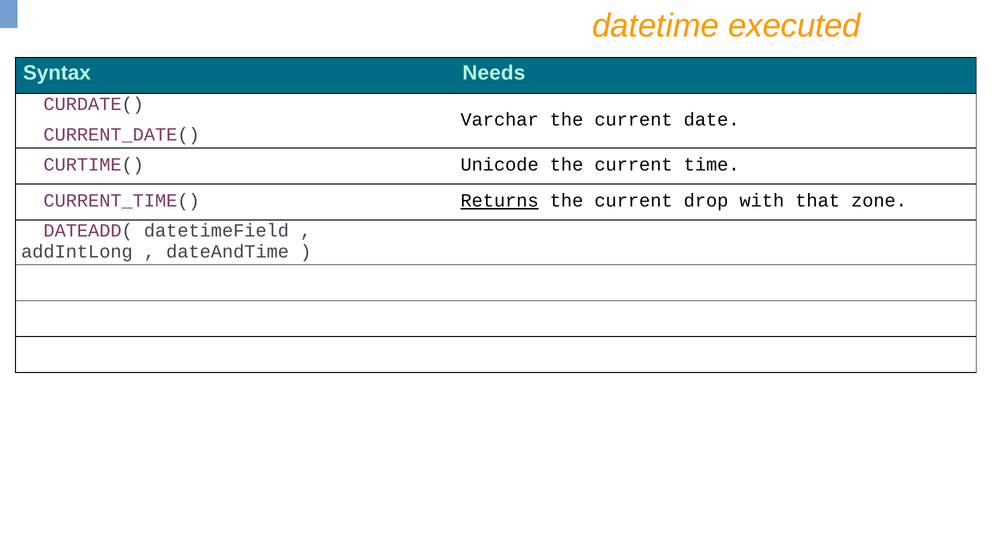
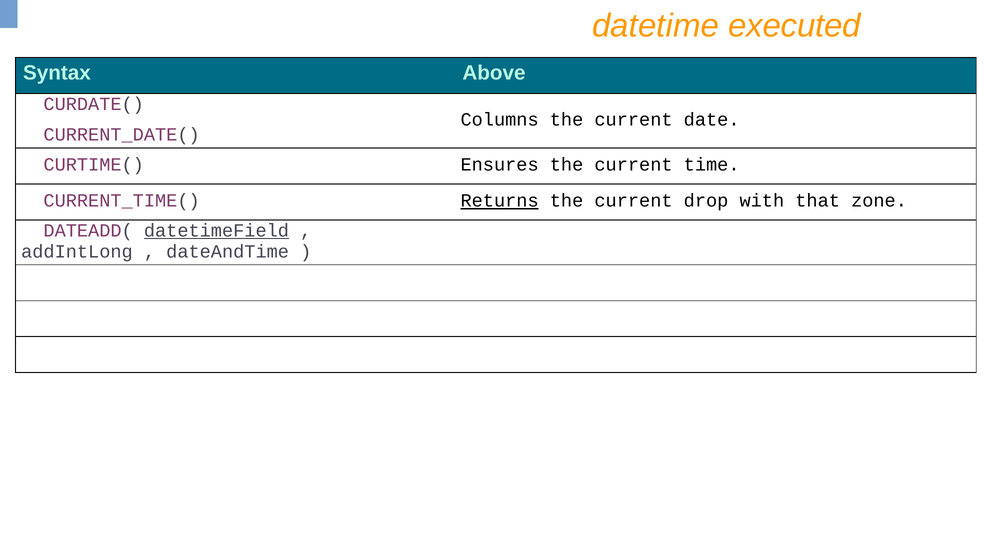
Needs: Needs -> Above (494, 73)
Varchar: Varchar -> Columns (500, 120)
Unicode: Unicode -> Ensures (500, 165)
datetimeField underline: none -> present (216, 231)
